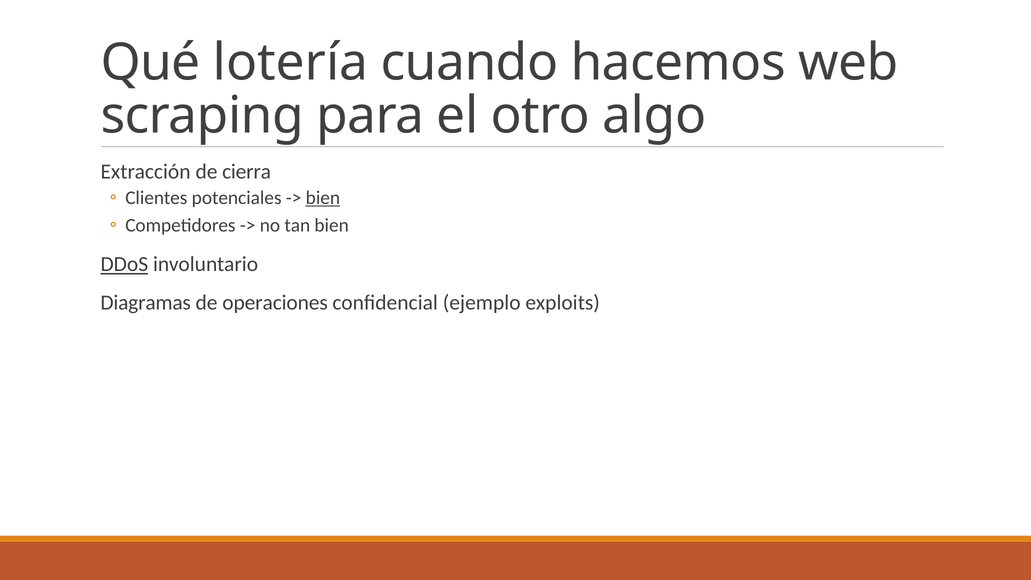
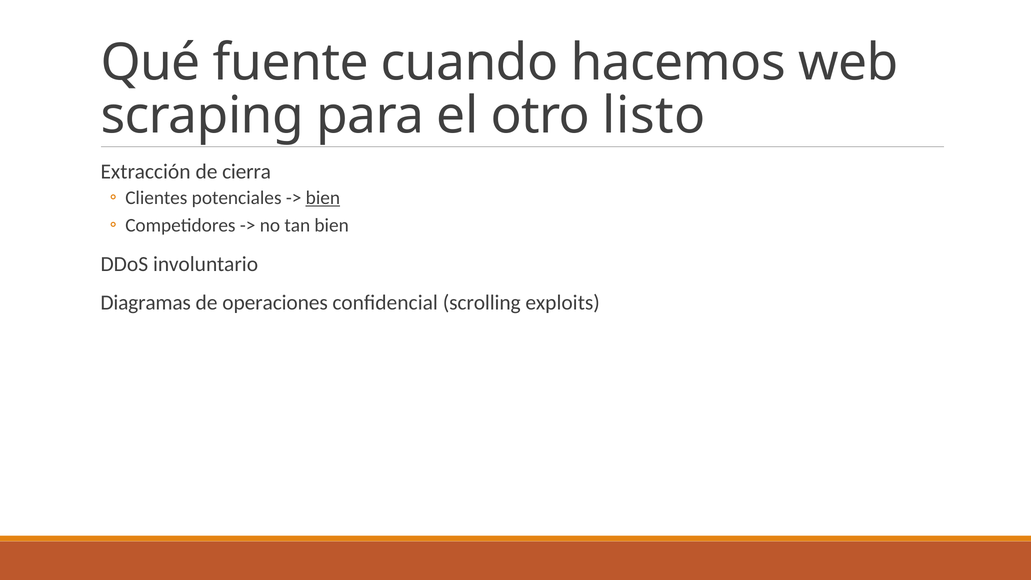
lotería: lotería -> fuente (291, 63)
algo: algo -> listo (654, 116)
DDoS underline: present -> none (124, 264)
ejemplo: ejemplo -> scrolling (482, 303)
